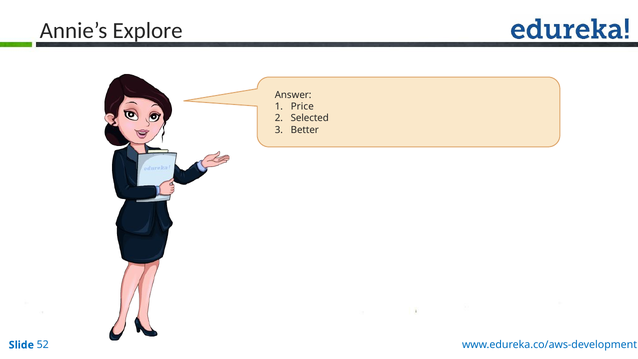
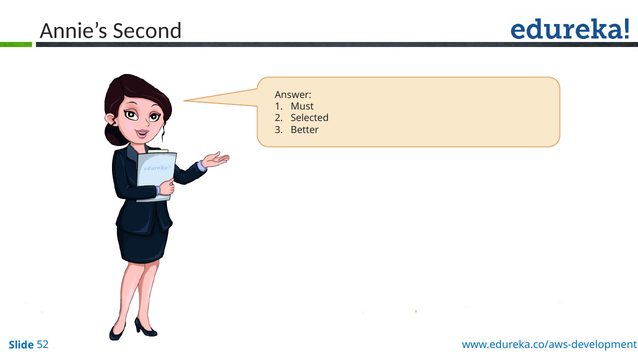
Explore: Explore -> Second (147, 31)
Price: Price -> Must (302, 106)
